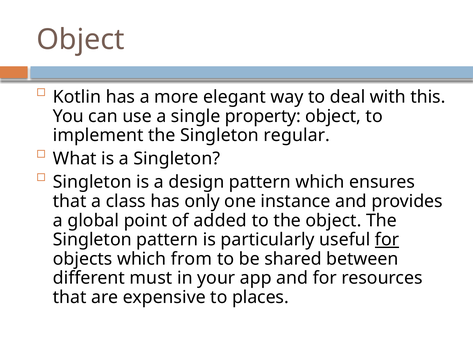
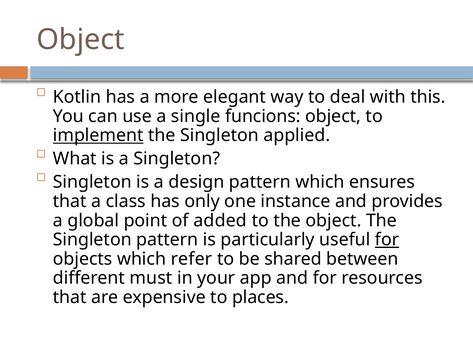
property: property -> funcions (263, 116)
implement underline: none -> present (98, 135)
regular: regular -> applied (297, 135)
from: from -> refer (192, 259)
